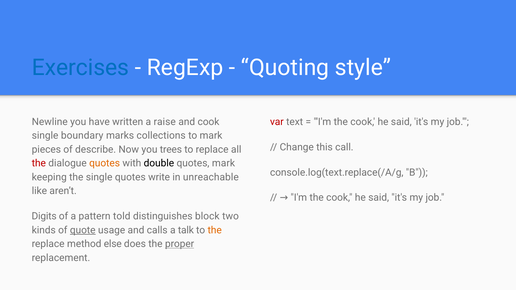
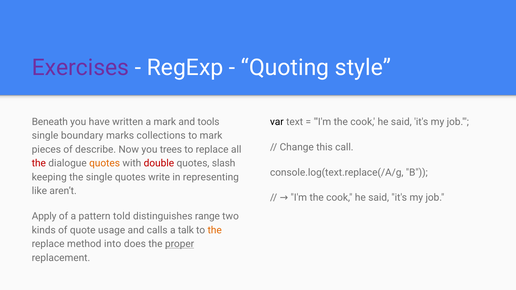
Exercises colour: blue -> purple (80, 68)
Newline: Newline -> Beneath (50, 122)
a raise: raise -> mark (165, 122)
and cook: cook -> tools (209, 122)
var colour: red -> black (277, 122)
double colour: black -> red (159, 163)
quotes mark: mark -> slash (224, 163)
unreachable: unreachable -> representing (211, 177)
Digits: Digits -> Apply (44, 216)
block: block -> range (207, 216)
quote underline: present -> none (83, 230)
else: else -> into (113, 244)
